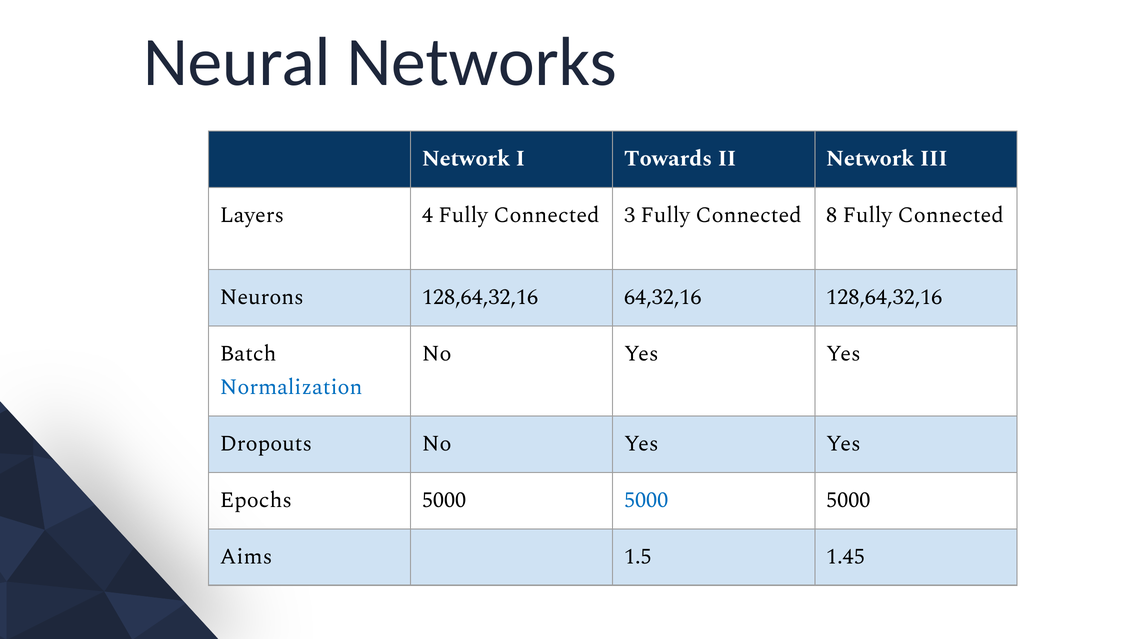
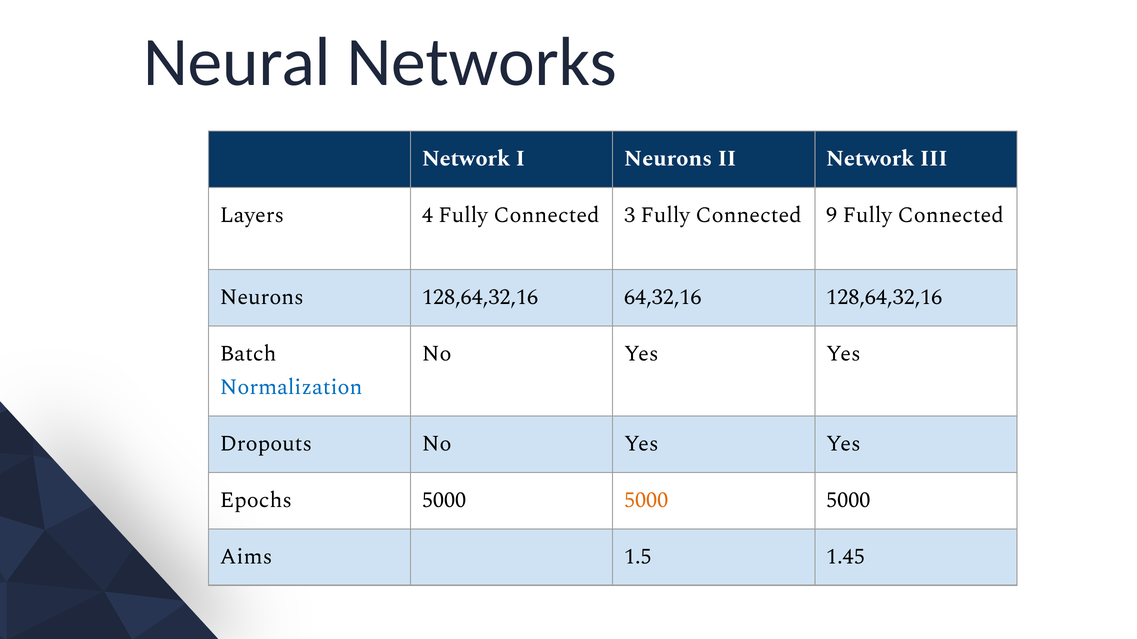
I Towards: Towards -> Neurons (668, 159)
8: 8 -> 9 (832, 215)
5000 colour: blue -> orange (646, 500)
